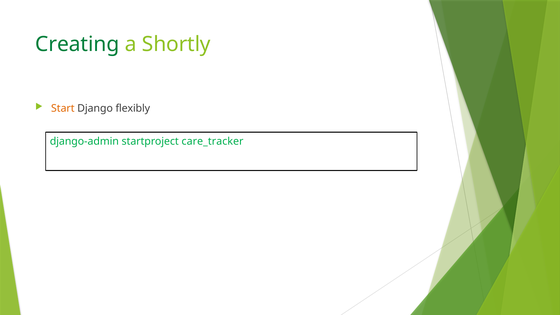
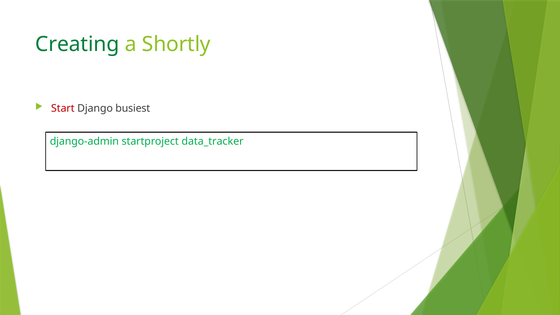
Start colour: orange -> red (63, 108)
flexibly: flexibly -> busiest (133, 108)
care_tracker: care_tracker -> data_tracker (213, 141)
